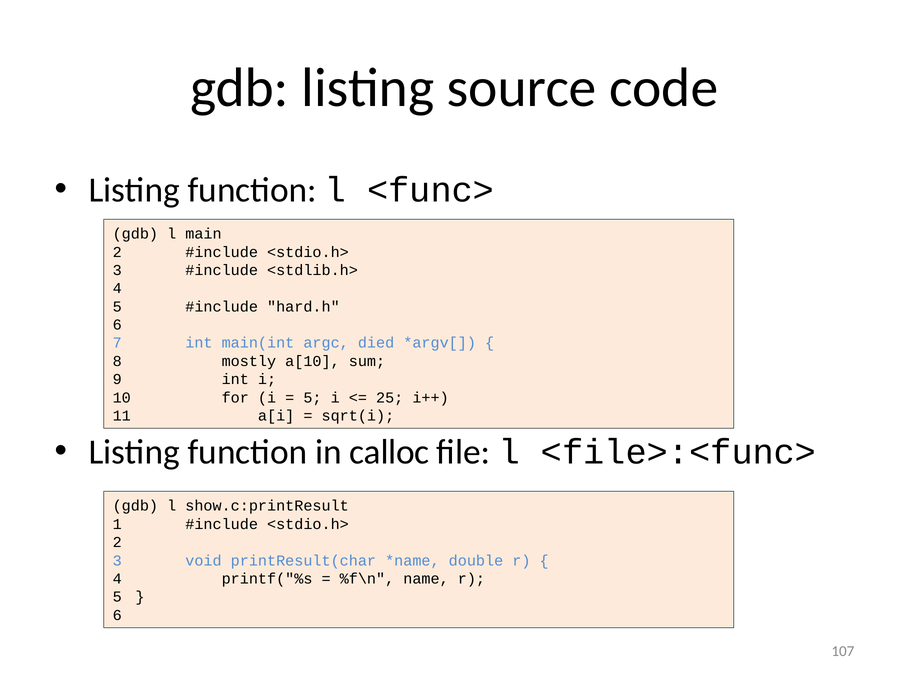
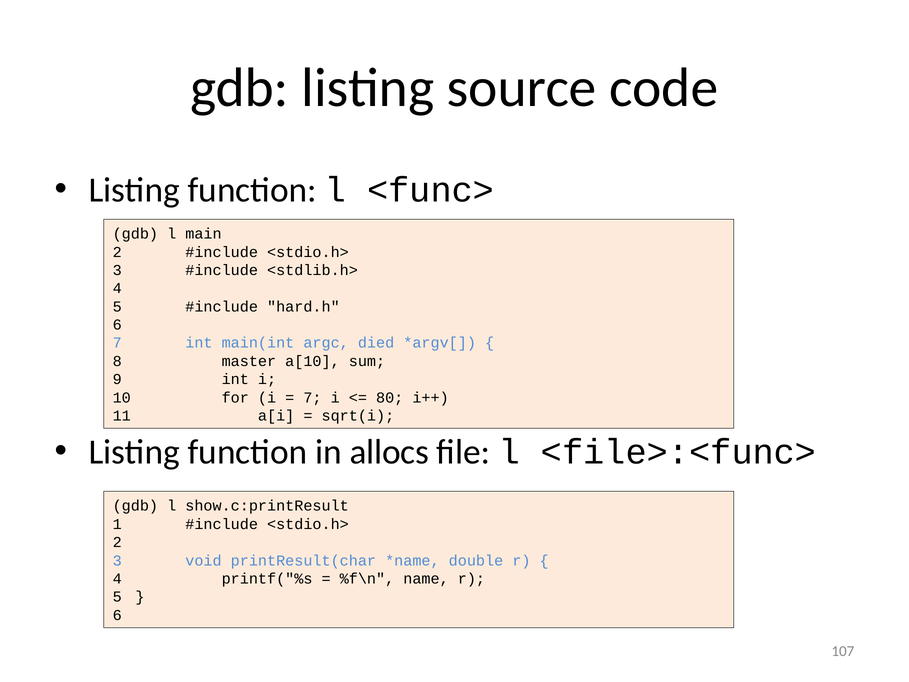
mostly: mostly -> master (249, 361)
5: 5 -> 7 (312, 397)
25: 25 -> 80 (390, 397)
calloc: calloc -> allocs (389, 452)
